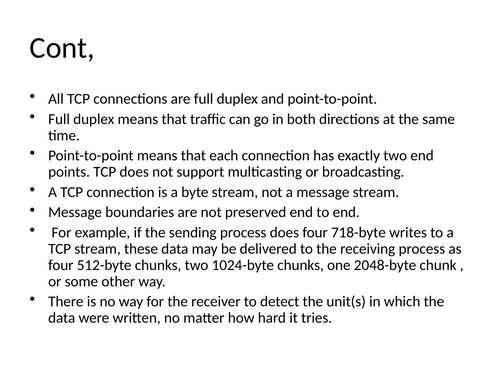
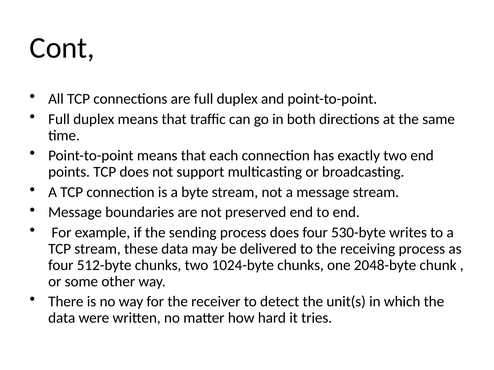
718-byte: 718-byte -> 530-byte (358, 233)
